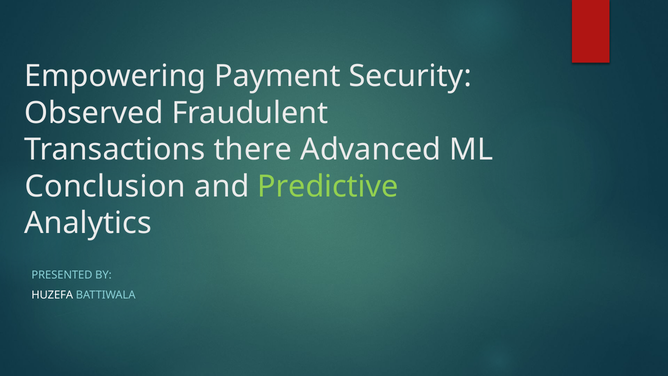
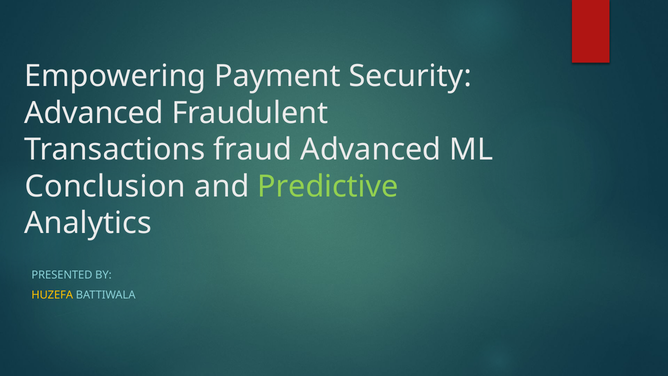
Observed: Observed -> Advanced (94, 113)
there: there -> fraud (253, 150)
HUZEFA colour: white -> yellow (52, 295)
